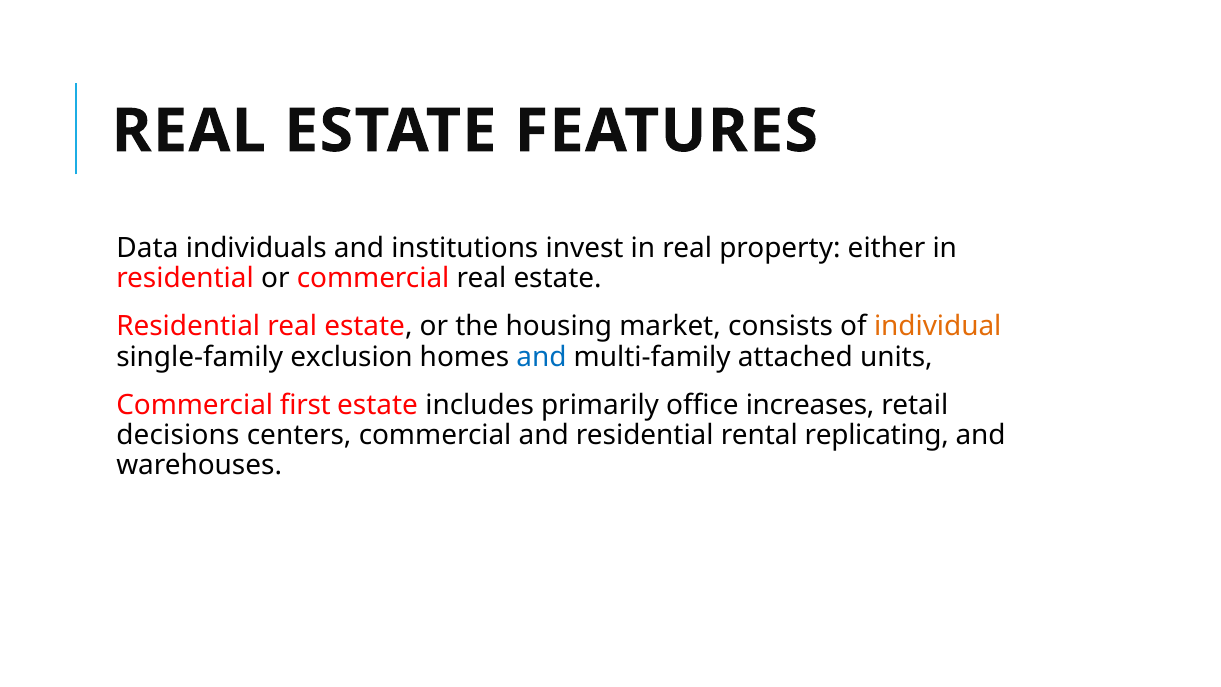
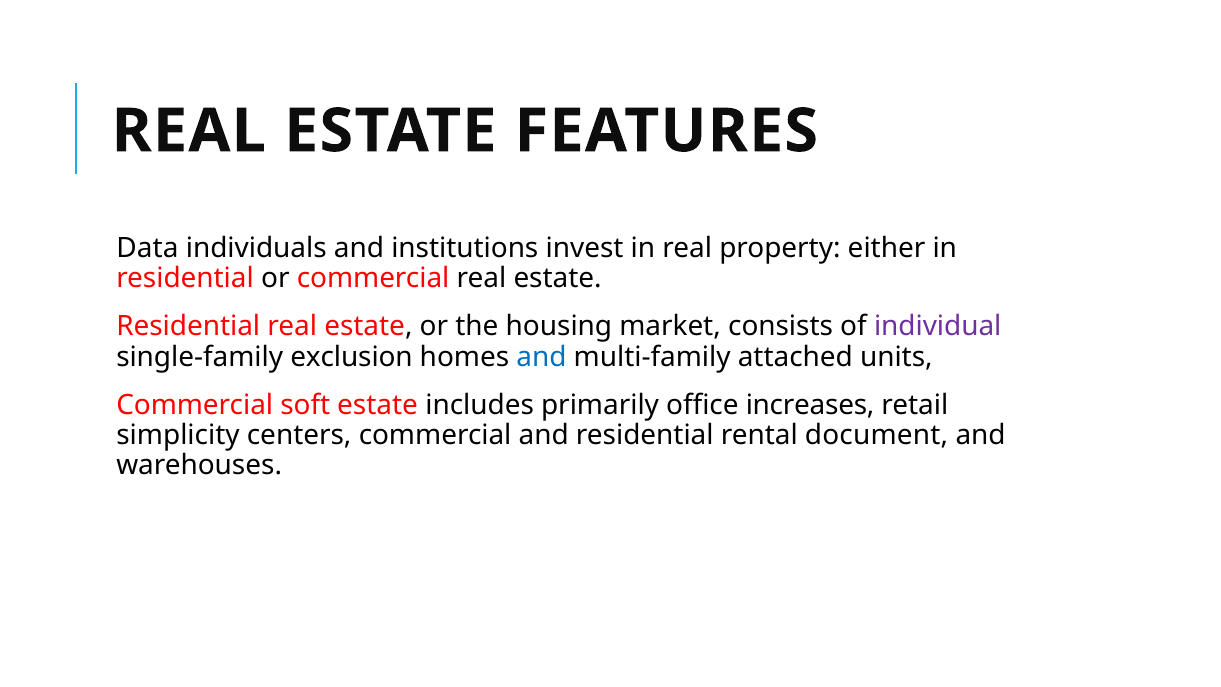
individual colour: orange -> purple (938, 327)
first: first -> soft (305, 405)
decisions: decisions -> simplicity (178, 435)
replicating: replicating -> document (877, 435)
